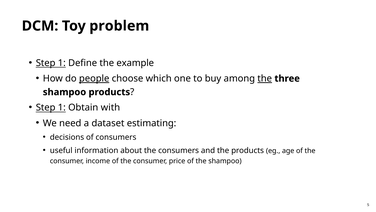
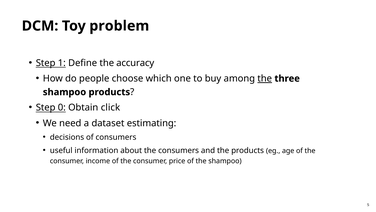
example: example -> accuracy (135, 63)
people underline: present -> none (94, 78)
1: 1 -> 0 (62, 107)
with: with -> click (110, 107)
